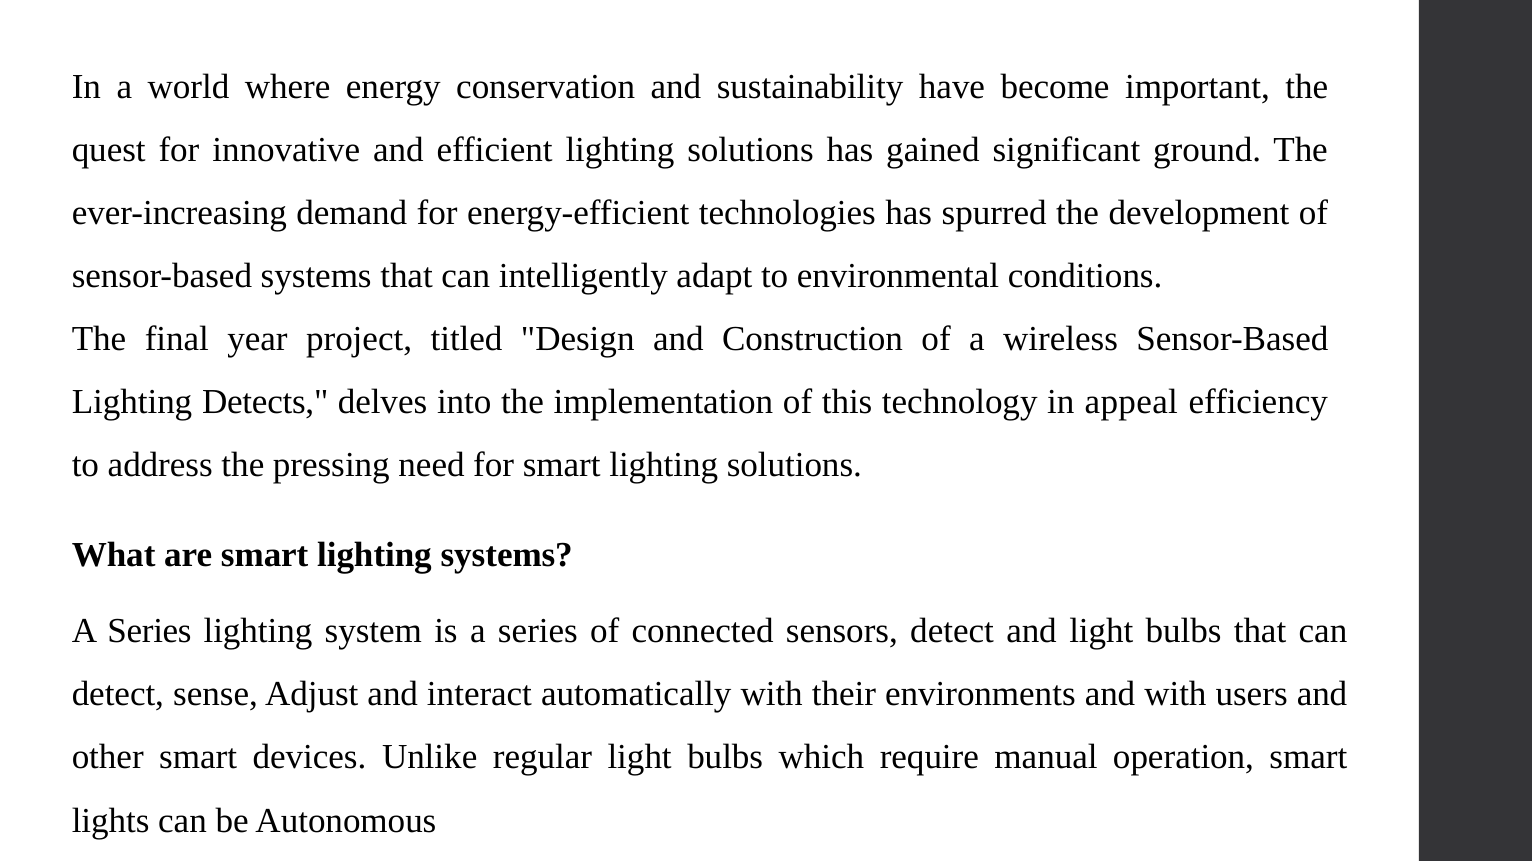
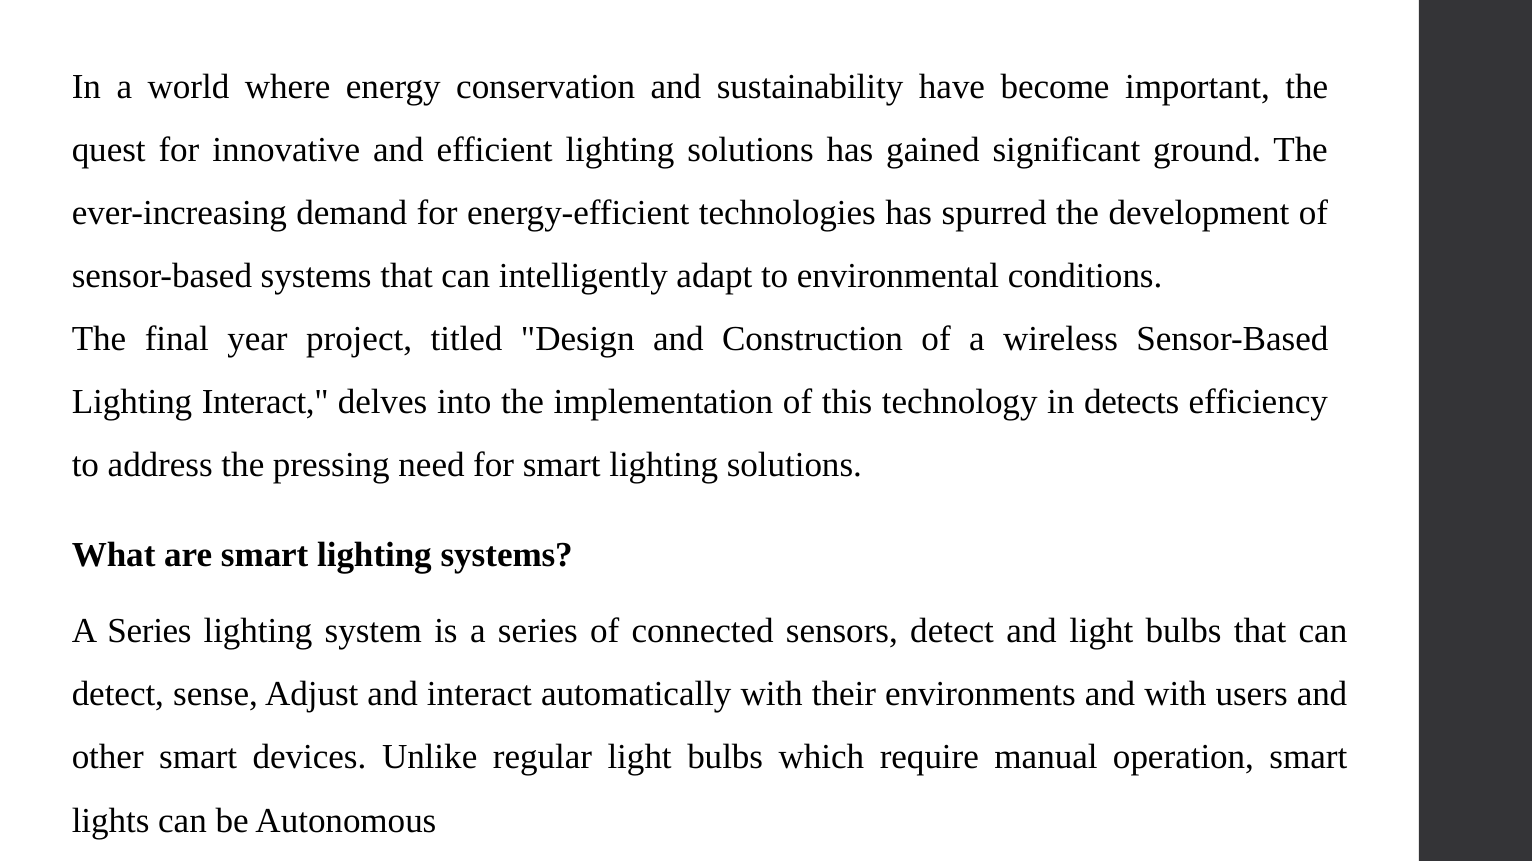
Lighting Detects: Detects -> Interact (265, 403)
appeal: appeal -> detects (1132, 403)
